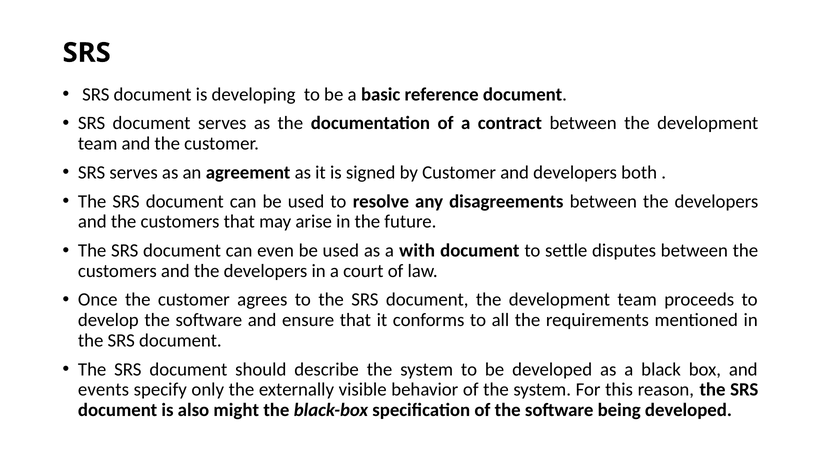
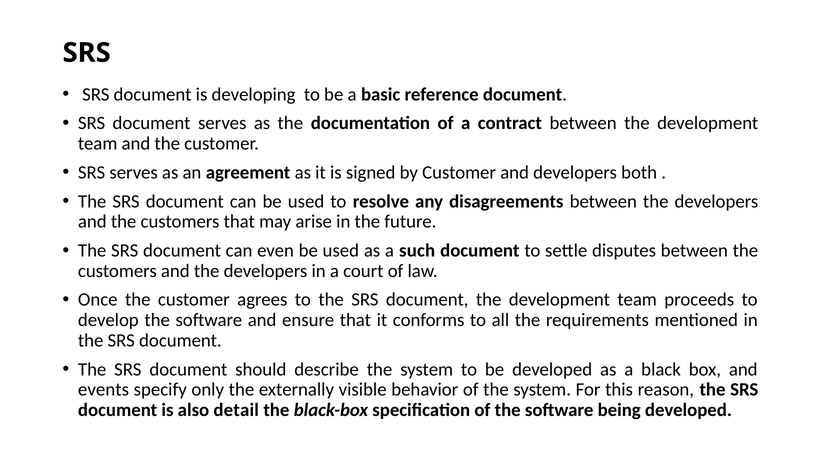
with: with -> such (417, 250)
might: might -> detail (236, 410)
